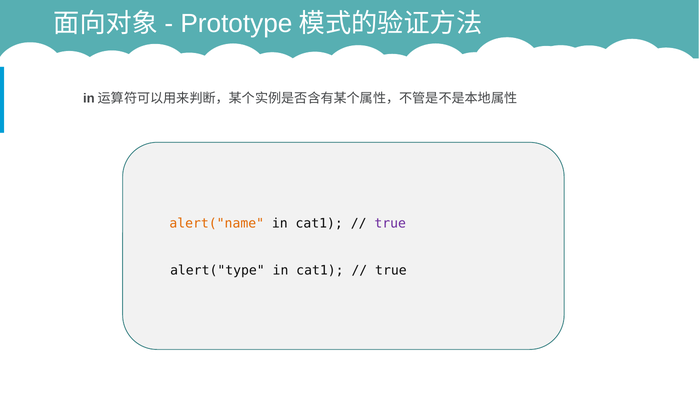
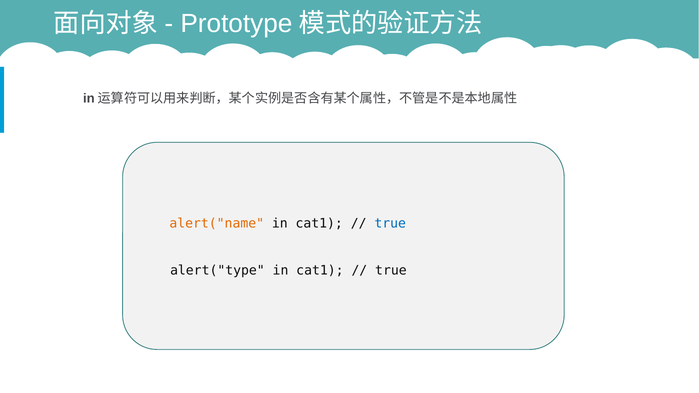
true colour: purple -> blue (390, 223)
